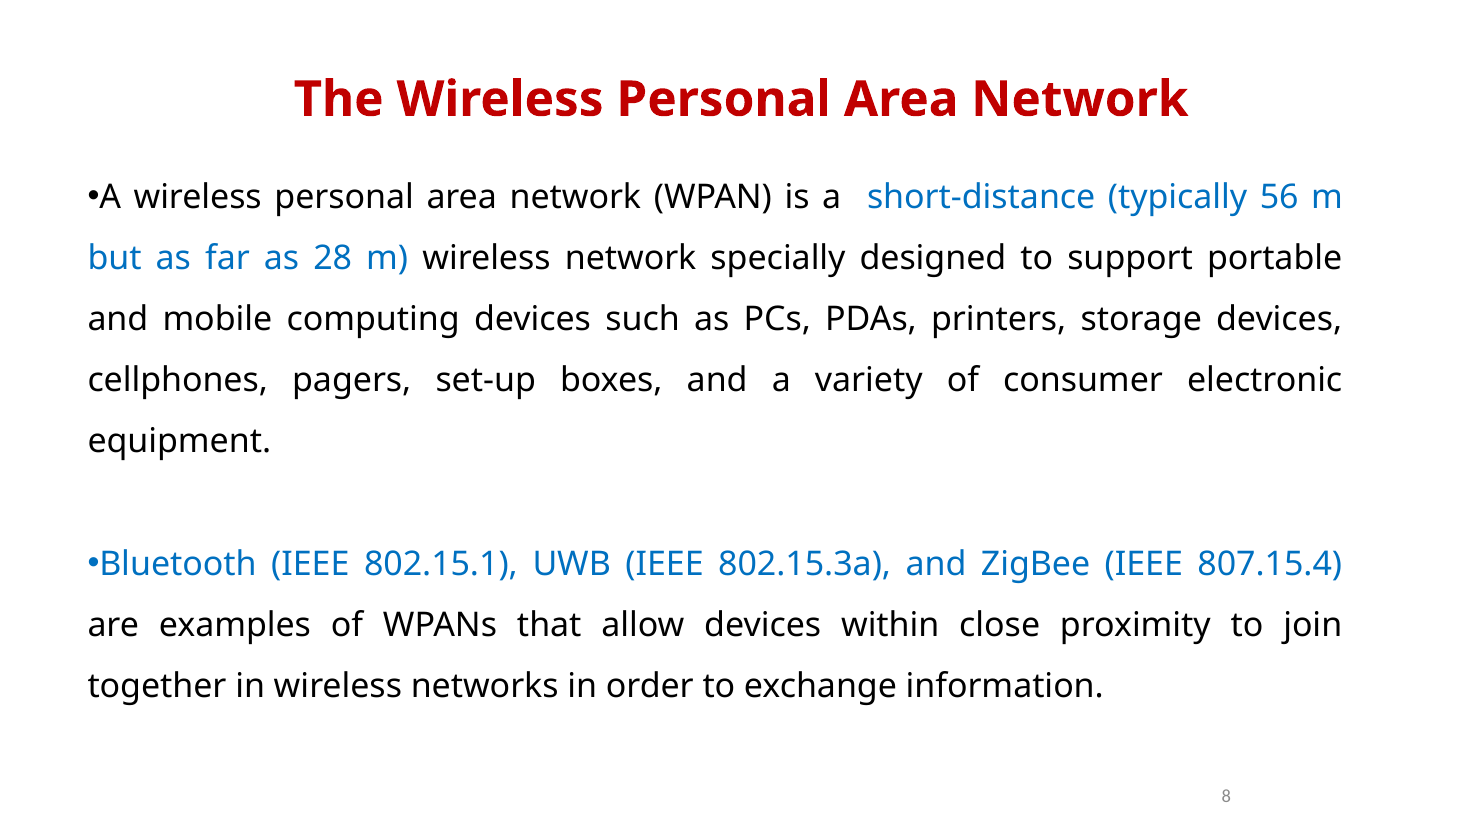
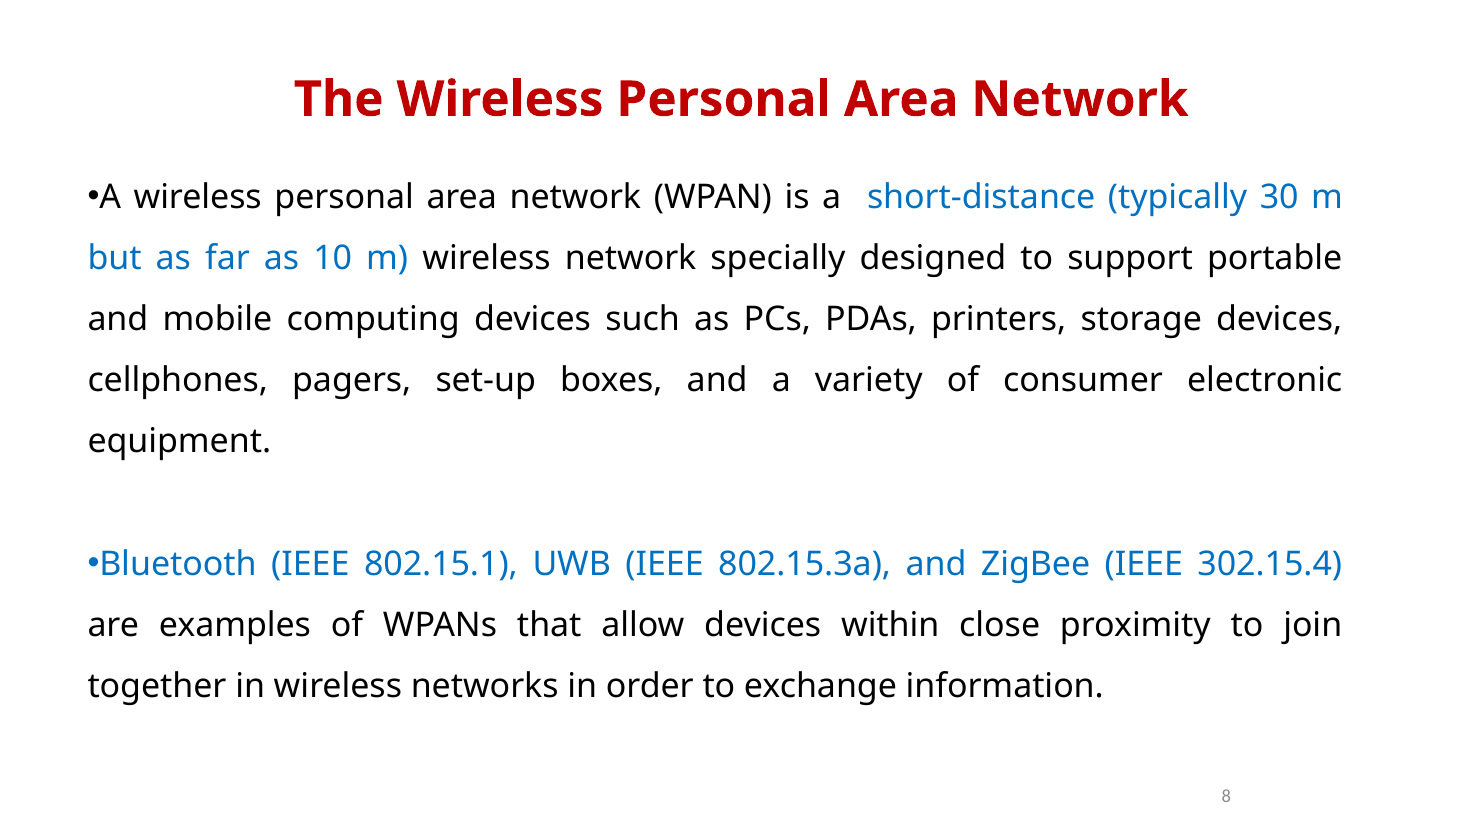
56: 56 -> 30 (1279, 197)
28: 28 -> 10 (333, 258)
807.15.4: 807.15.4 -> 302.15.4 (1270, 564)
